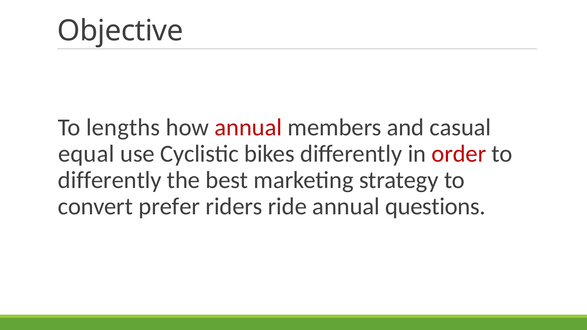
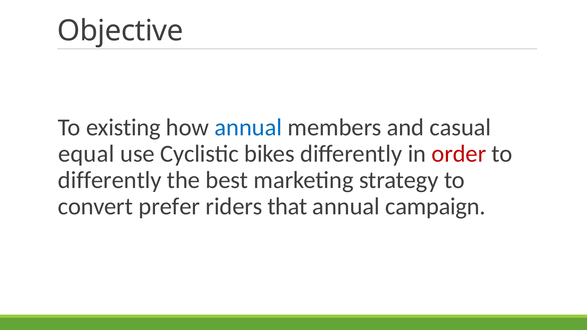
lengths: lengths -> existing (123, 128)
annual colour: red -> blue (248, 128)
ride: ride -> that (287, 207)
questions: questions -> campaign (435, 207)
